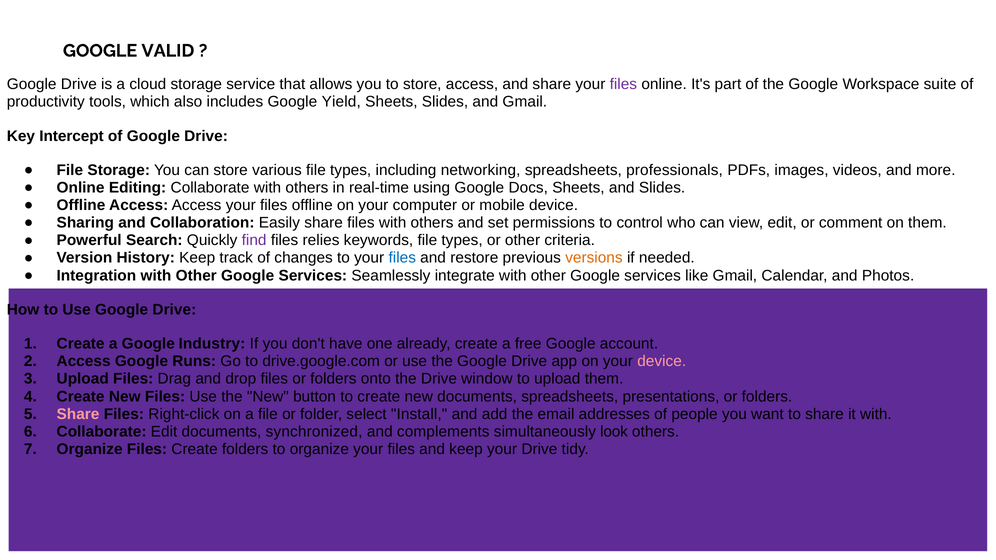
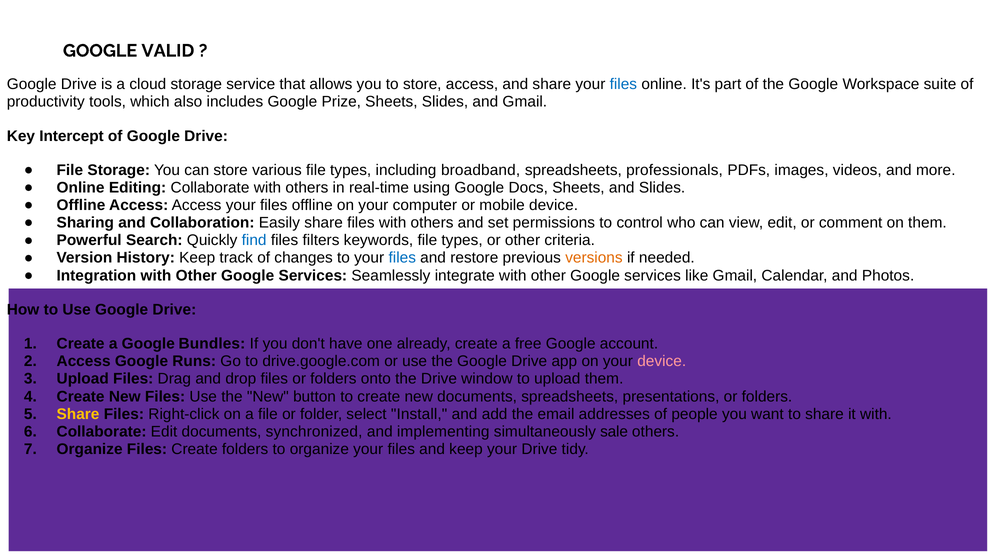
files colour: purple -> blue (623, 84)
Yield: Yield -> Prize (341, 102)
networking: networking -> broadband (481, 170)
find colour: purple -> blue (254, 240)
relies: relies -> filters (321, 240)
Industry: Industry -> Bundles (212, 344)
Share colour: pink -> yellow (78, 414)
complements: complements -> implementing (443, 432)
look: look -> sale (614, 432)
